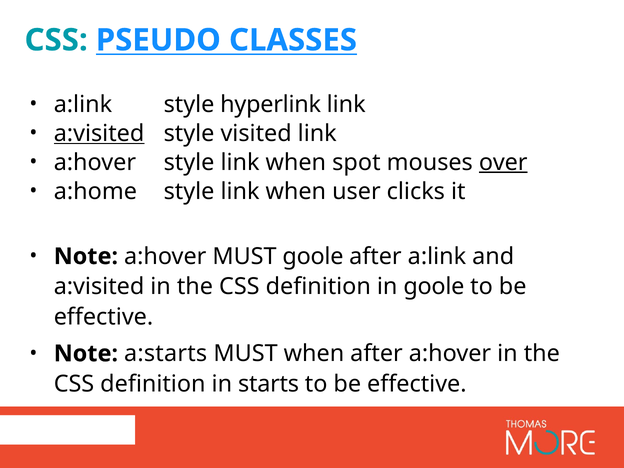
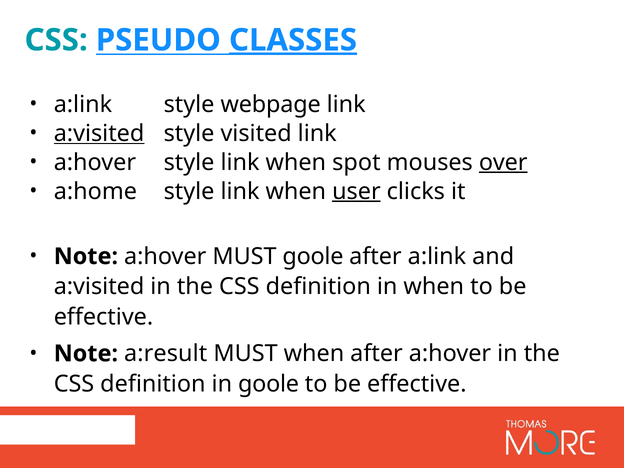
CLASSES underline: none -> present (293, 40)
hyperlink: hyperlink -> webpage (271, 104)
user underline: none -> present (356, 191)
in goole: goole -> when (434, 287)
a:starts: a:starts -> a:result (166, 354)
in starts: starts -> goole (269, 384)
